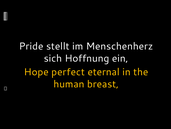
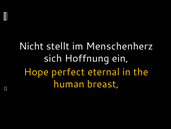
Pride: Pride -> Nicht (31, 46)
